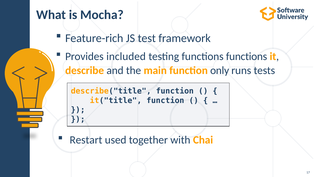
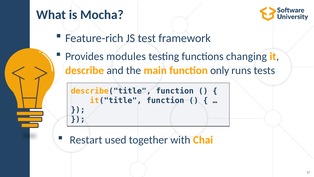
included: included -> modules (126, 56)
functions functions: functions -> changing (246, 56)
